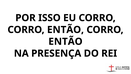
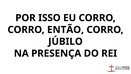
ENTÃO: ENTÃO -> JÚBILO (65, 41)
